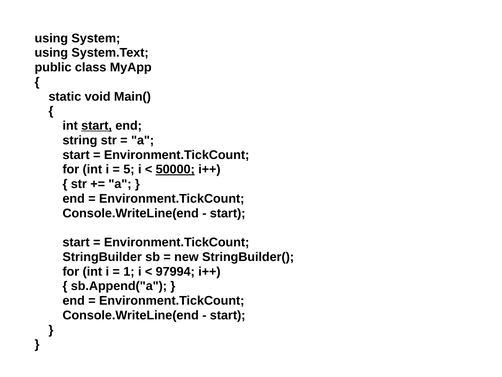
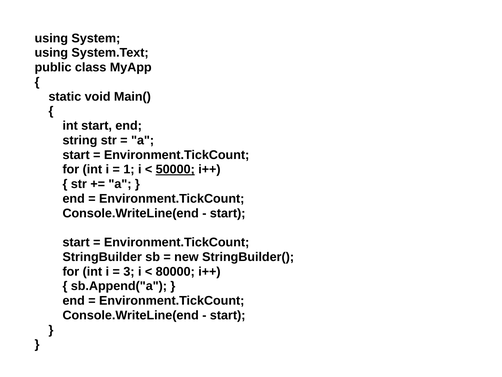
start underline: present -> none (97, 126)
5: 5 -> 1 (129, 169)
1: 1 -> 3 (129, 271)
97994: 97994 -> 80000 (175, 271)
